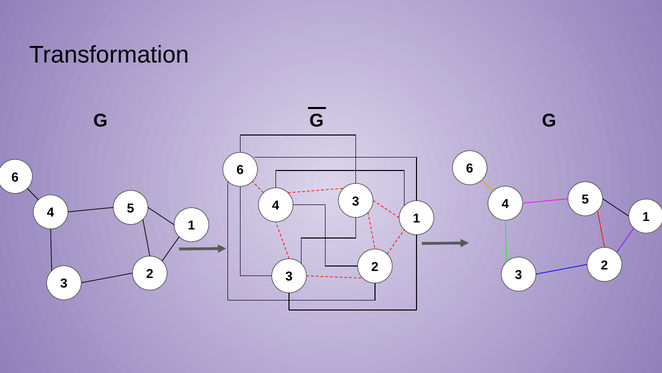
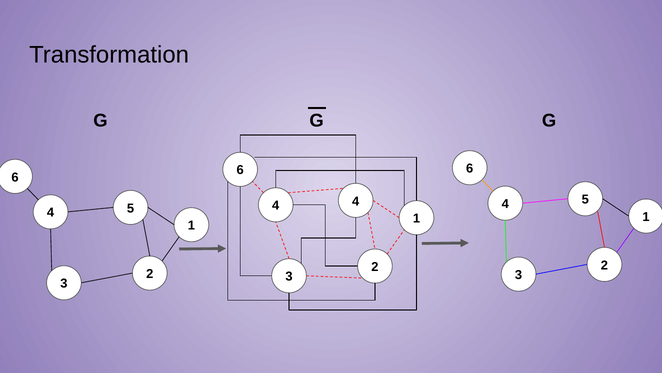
4 3: 3 -> 4 (356, 201)
